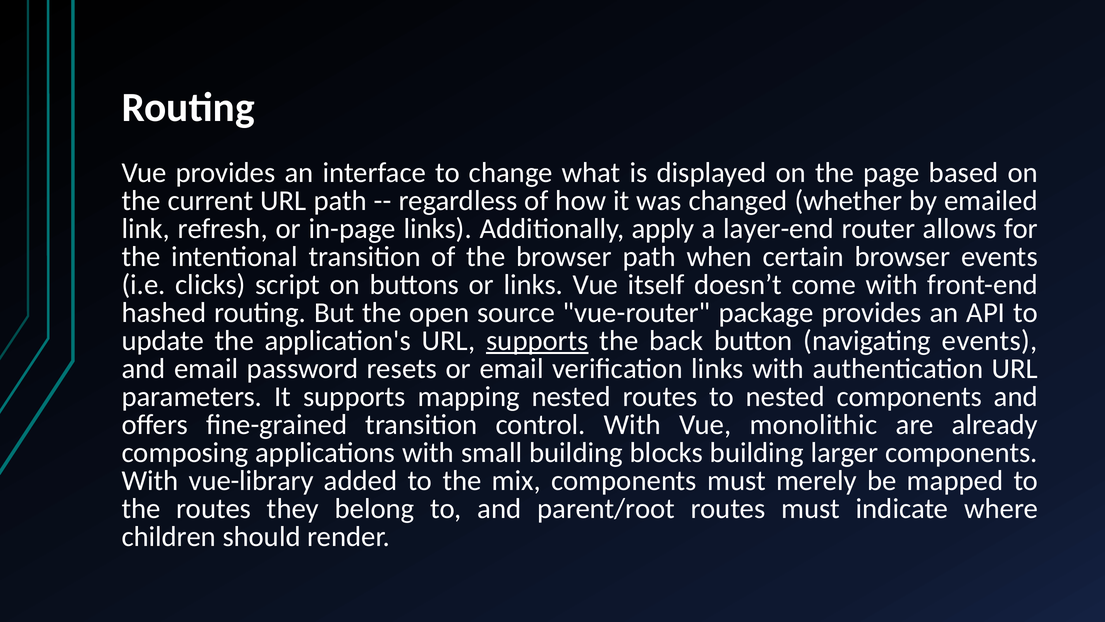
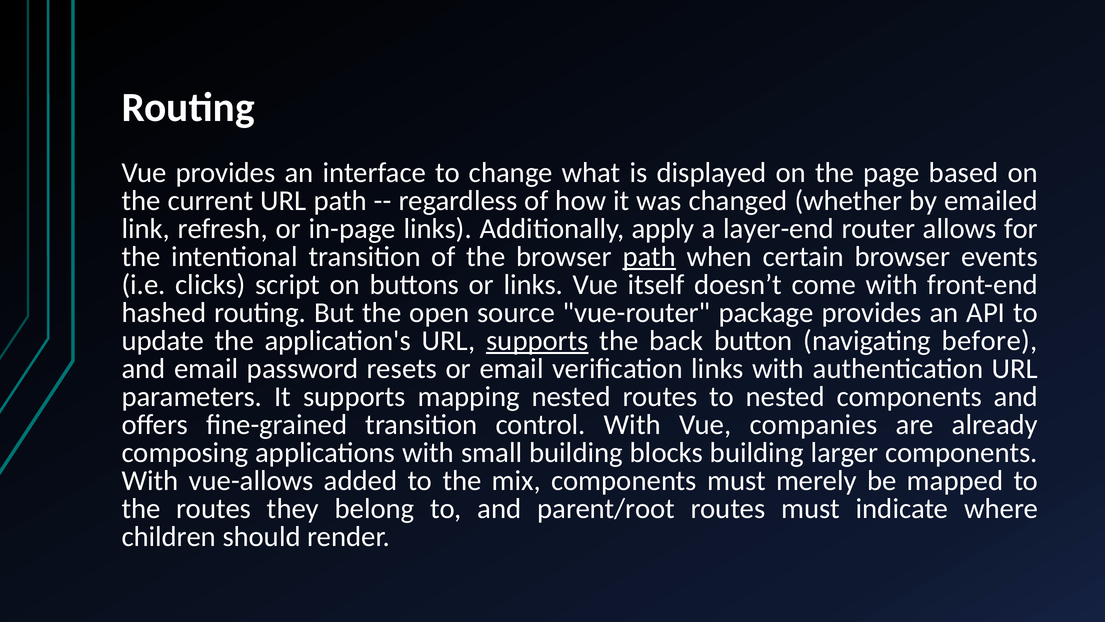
path underline: none -> present (649, 257)
navigating events: events -> before (990, 340)
monolithic: monolithic -> companies (813, 424)
vue-library: vue-library -> vue-allows (251, 480)
